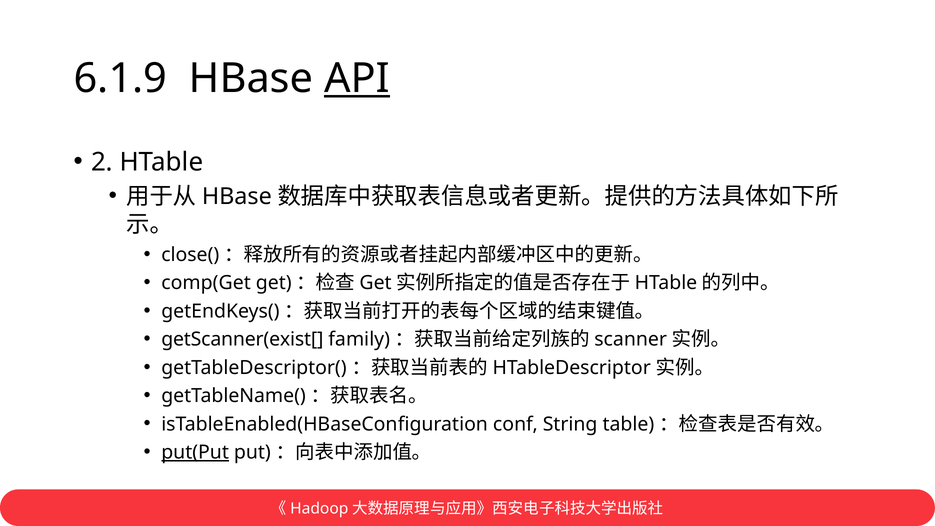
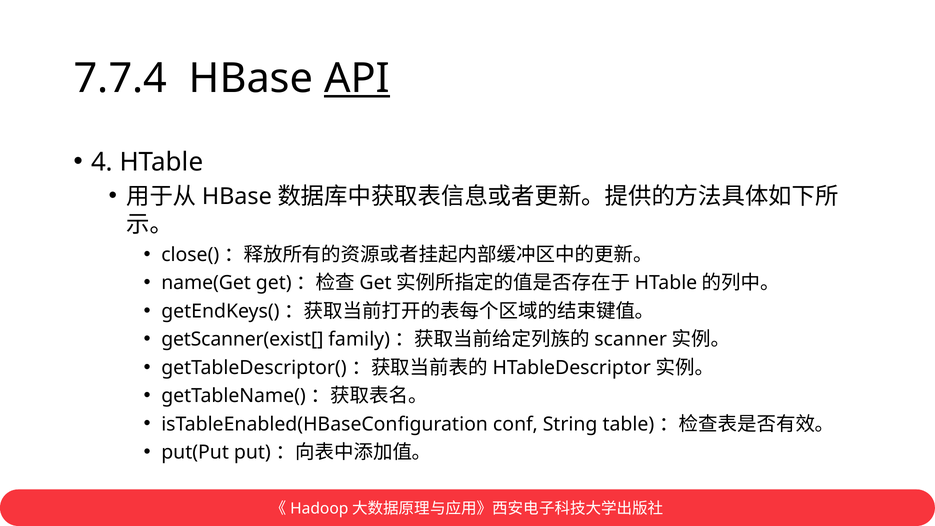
6.1.9: 6.1.9 -> 7.7.4 (120, 79)
2: 2 -> 4 (102, 162)
comp(Get: comp(Get -> name(Get (206, 283)
put(Put underline: present -> none (195, 452)
